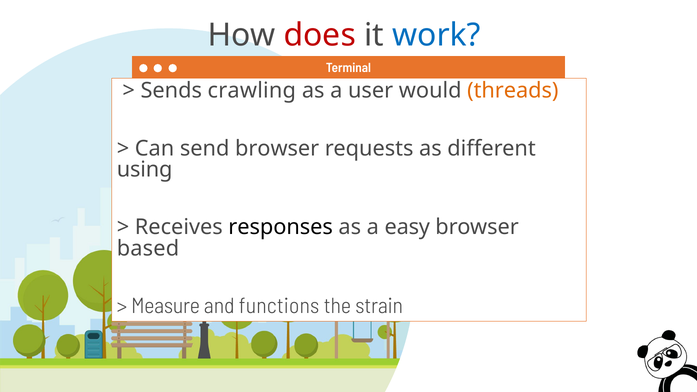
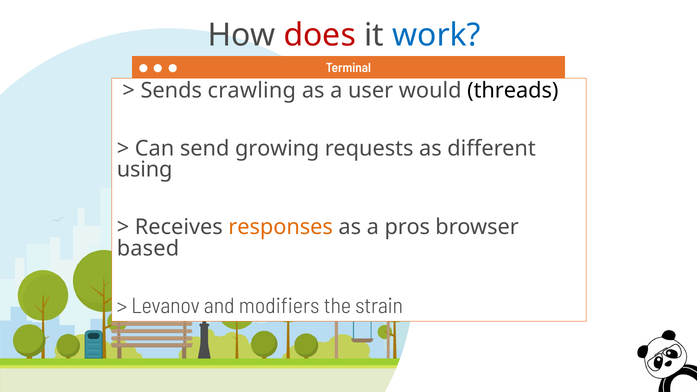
threads colour: orange -> black (513, 91)
send browser: browser -> growing (277, 148)
responses colour: black -> orange (281, 227)
easy: easy -> pros (407, 227)
Measure: Measure -> Levanov (166, 306)
functions: functions -> modifiers (279, 306)
